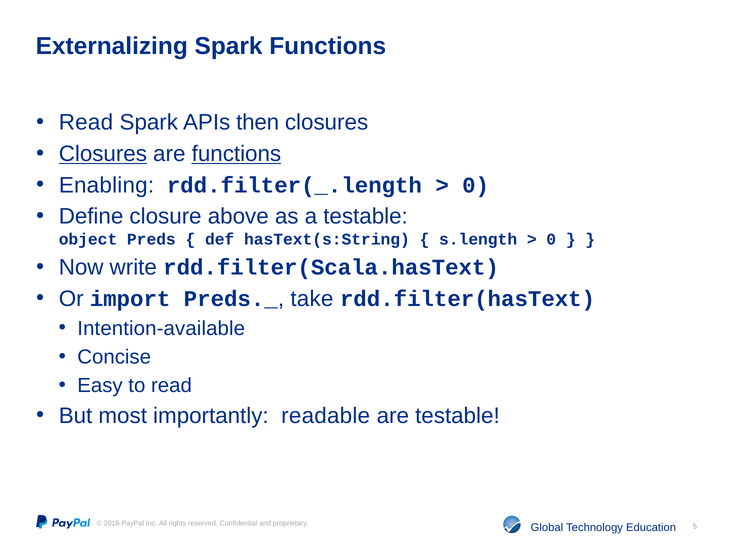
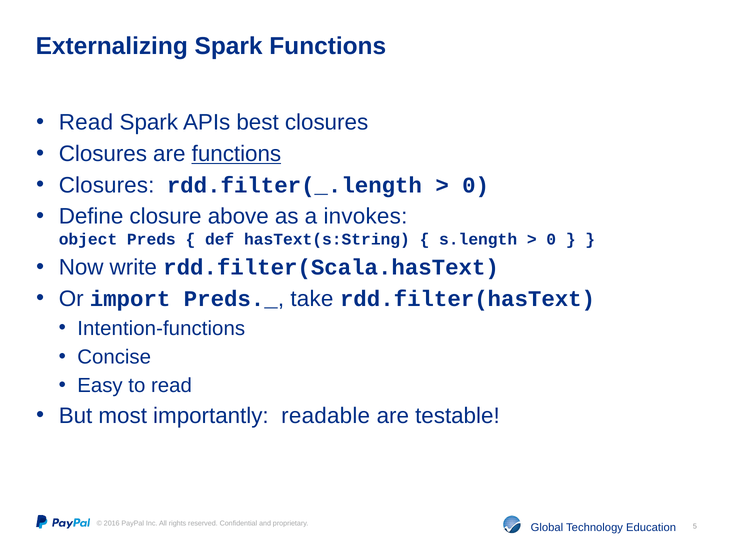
then: then -> best (258, 123)
Closures underline: present -> none (103, 154)
Enabling: Enabling -> Closures (107, 185)
a testable: testable -> invokes (365, 217)
Intention-available: Intention-available -> Intention-functions (161, 329)
